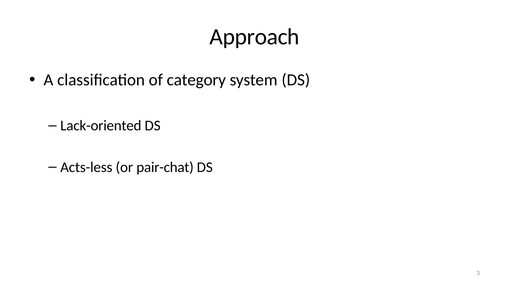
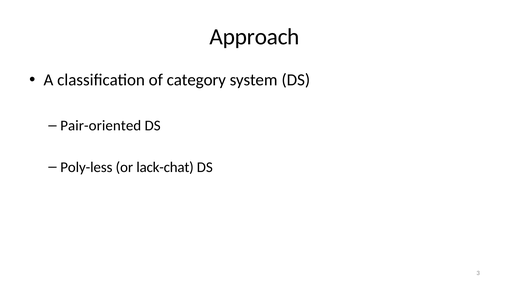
Lack-oriented: Lack-oriented -> Pair-oriented (101, 126)
Acts-less: Acts-less -> Poly-less (86, 167)
pair-chat: pair-chat -> lack-chat (165, 167)
